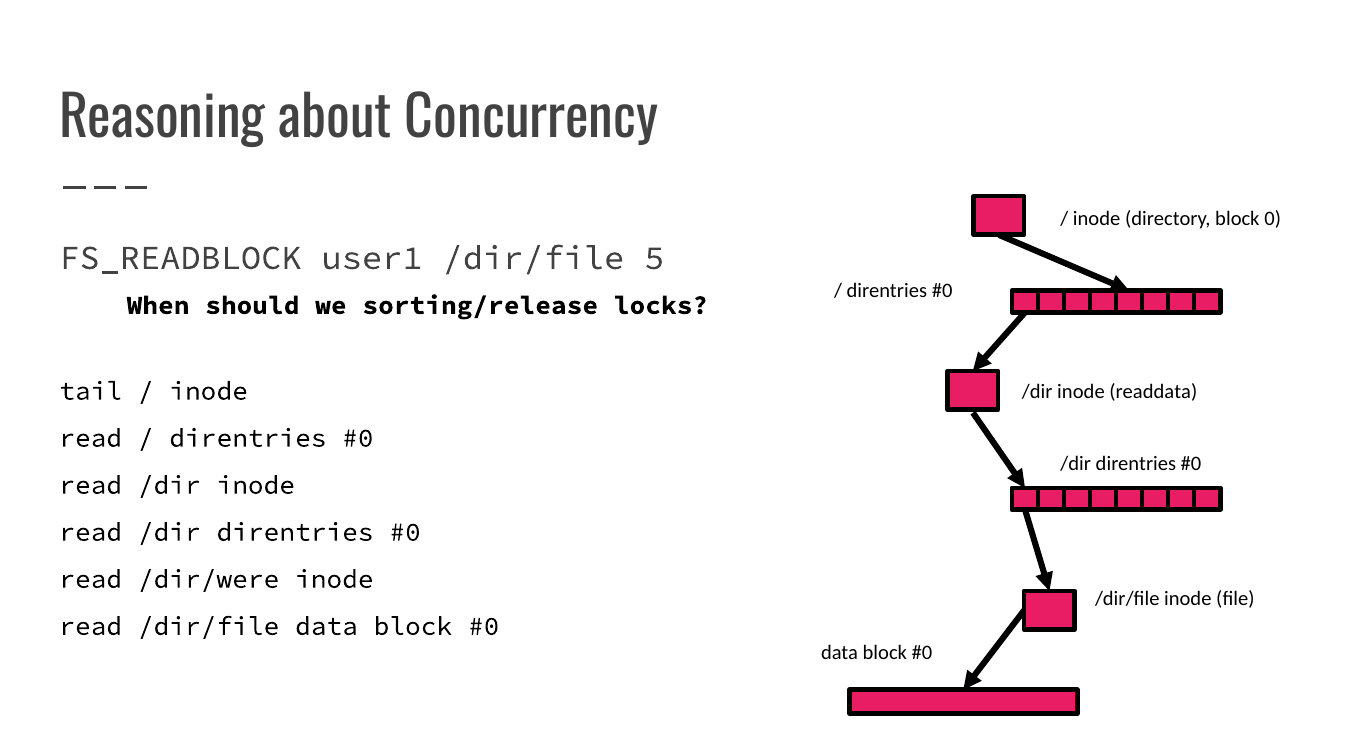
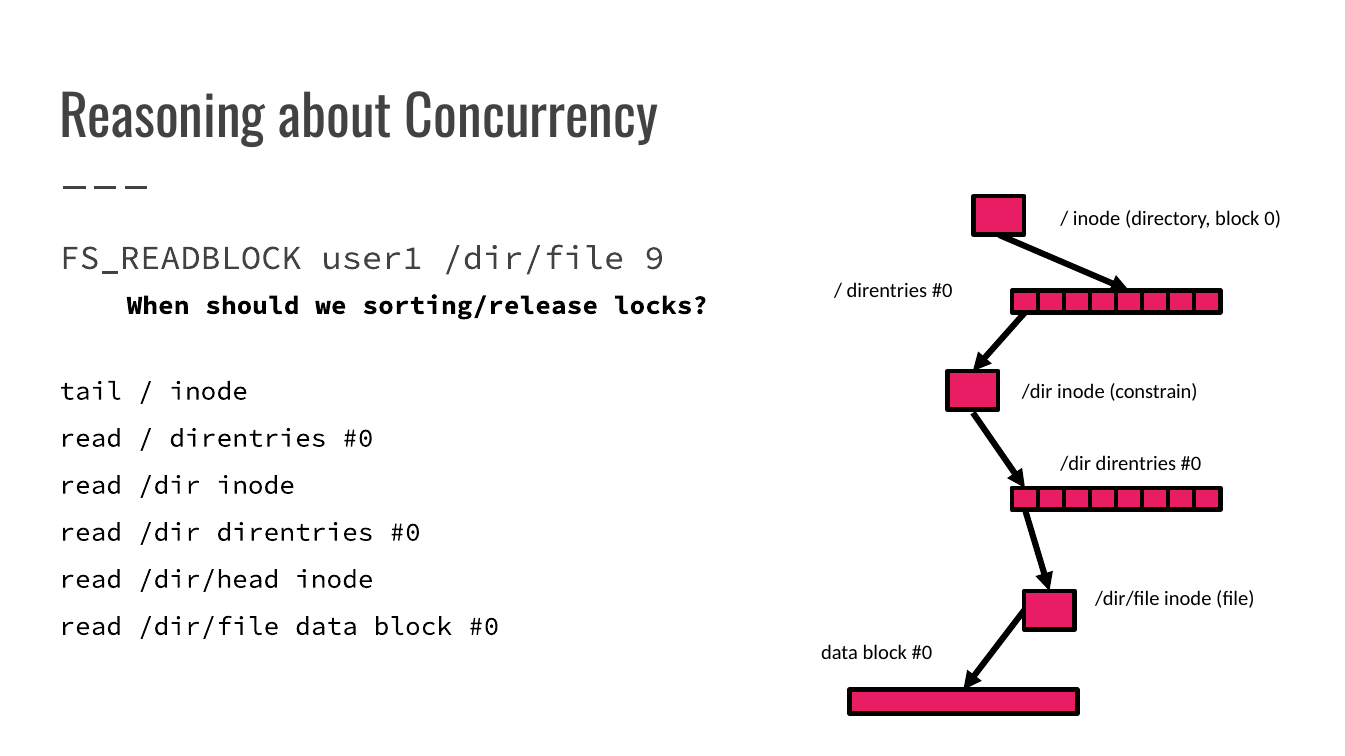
5: 5 -> 9 (654, 258)
readdata: readdata -> constrain (1153, 392)
/dir/were: /dir/were -> /dir/head (209, 580)
